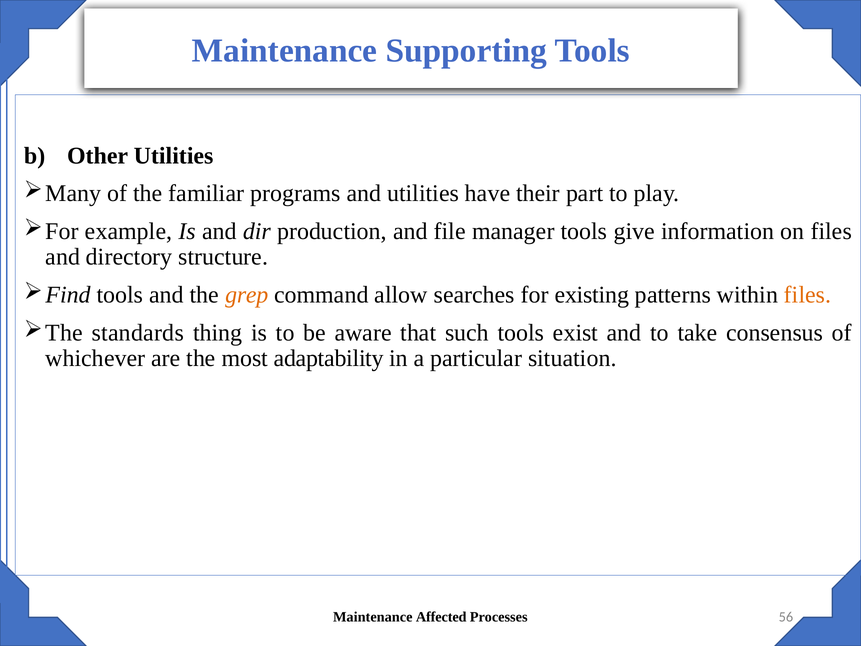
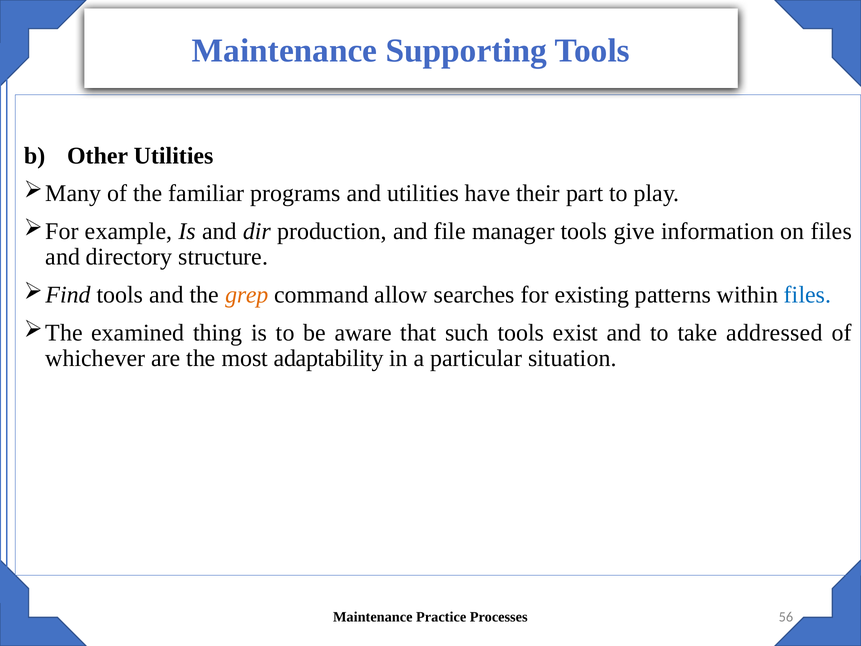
files colour: orange -> blue (808, 295)
standards: standards -> examined (138, 333)
consensus: consensus -> addressed (775, 333)
Affected: Affected -> Practice (441, 617)
